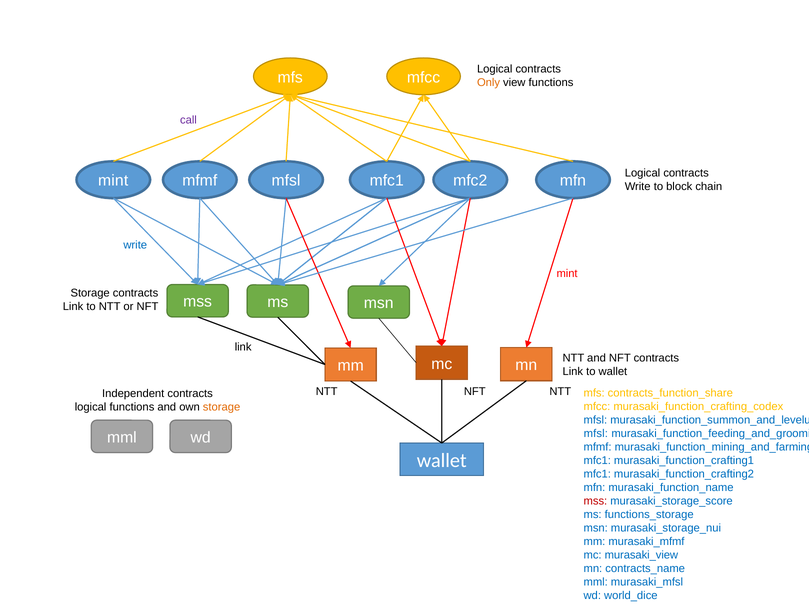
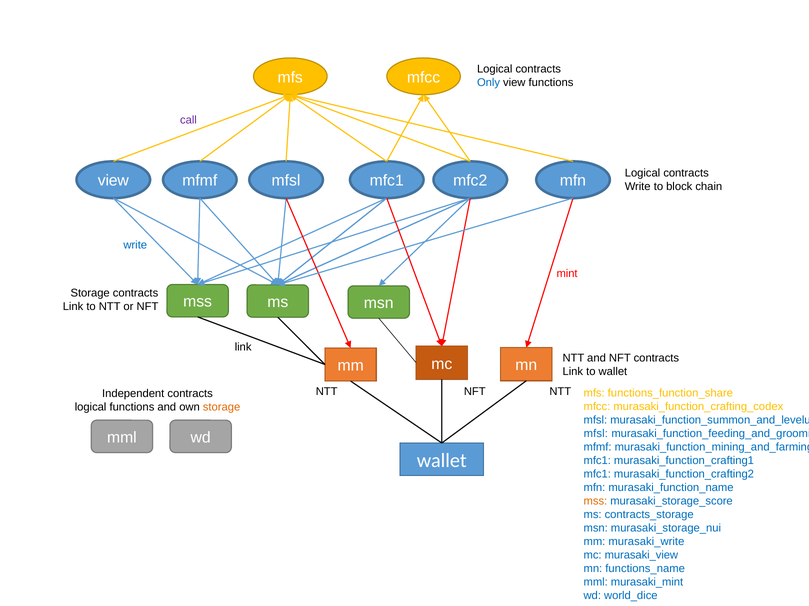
Only colour: orange -> blue (489, 83)
mint: mint -> view (113, 181)
contracts_function_share: contracts_function_share -> functions_function_share (670, 394)
mss colour: red -> orange (595, 502)
functions_storage: functions_storage -> contracts_storage (649, 515)
murasaki_mfmf: murasaki_mfmf -> murasaki_write (646, 542)
contracts_name: contracts_name -> functions_name (645, 569)
murasaki_mfsl: murasaki_mfsl -> murasaki_mint (647, 583)
